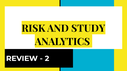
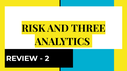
STUDY: STUDY -> THREE (88, 29)
